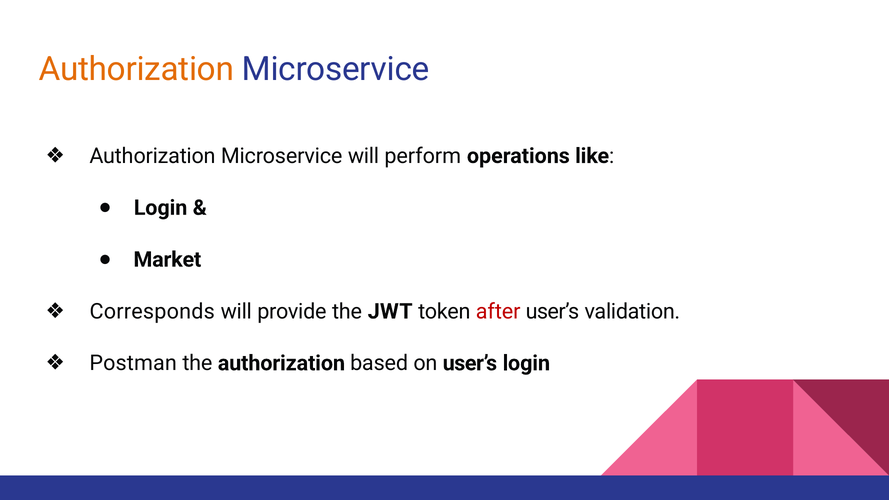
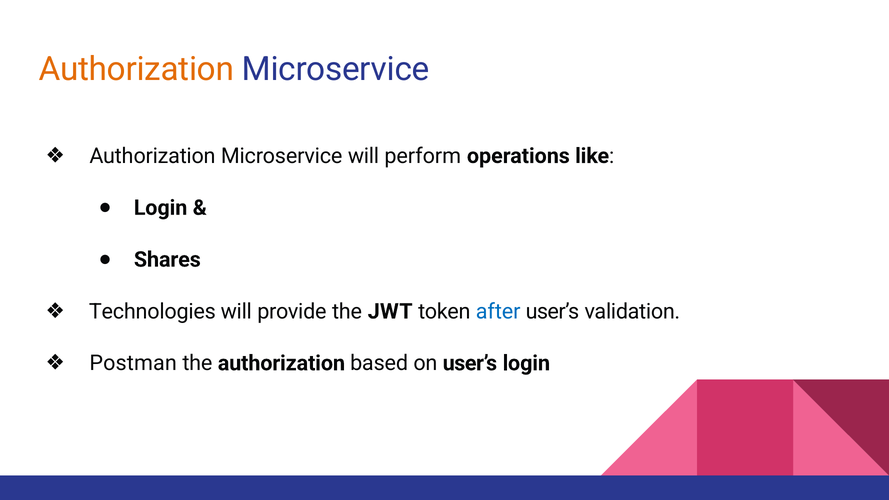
Market: Market -> Shares (167, 260)
Corresponds: Corresponds -> Technologies (152, 311)
after colour: red -> blue (498, 311)
